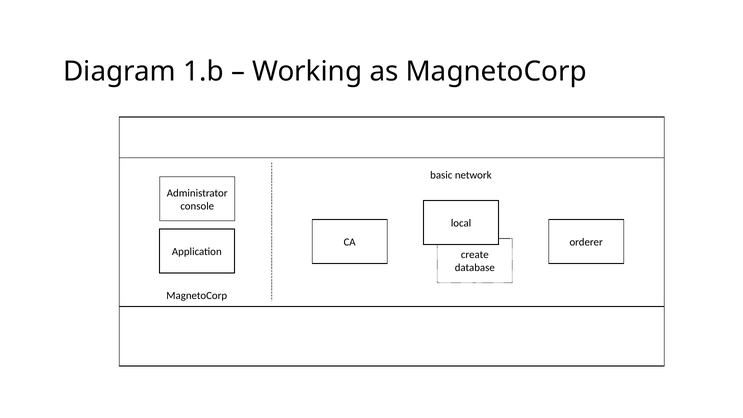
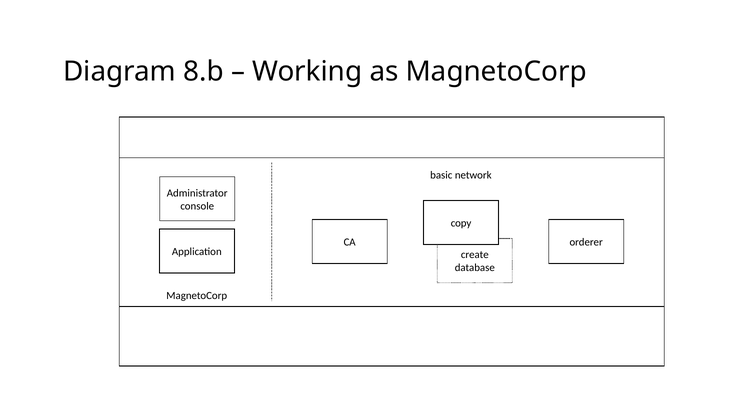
1.b: 1.b -> 8.b (204, 72)
local: local -> copy (461, 223)
